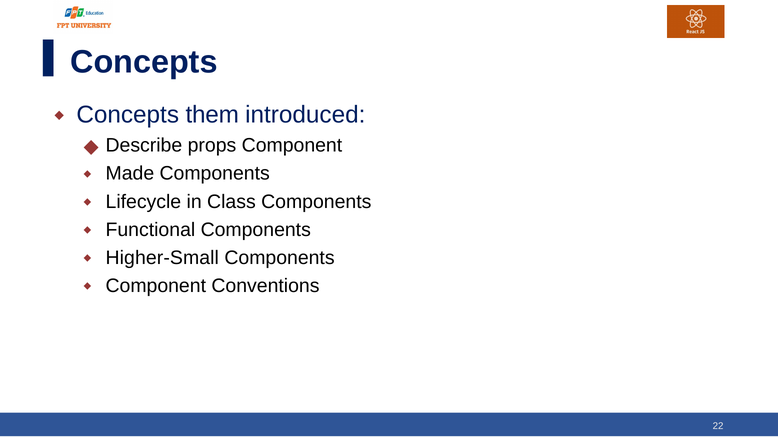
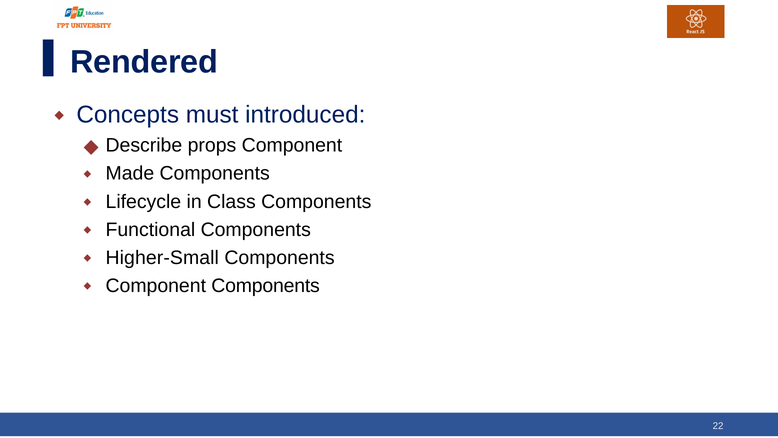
Concepts: Concepts -> Rendered (144, 62)
them: them -> must (212, 115)
Component Conventions: Conventions -> Components (266, 285)
